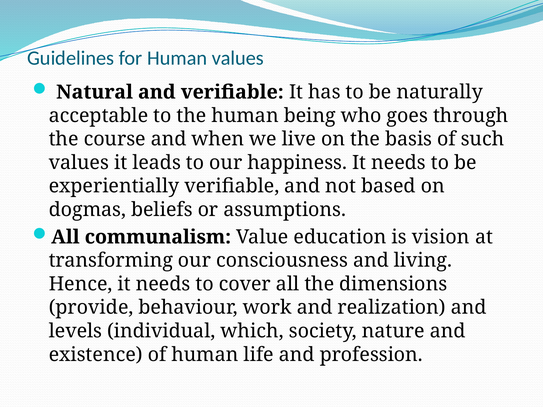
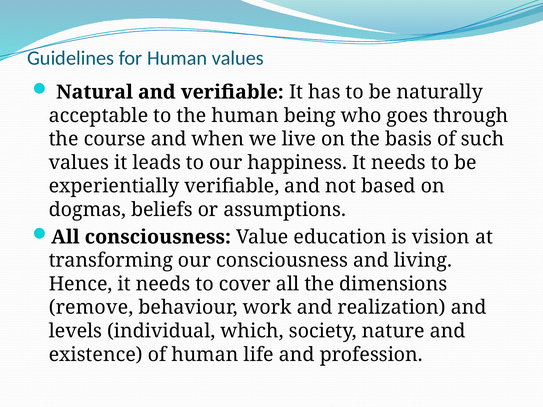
All communalism: communalism -> consciousness (158, 237)
provide: provide -> remove (91, 308)
